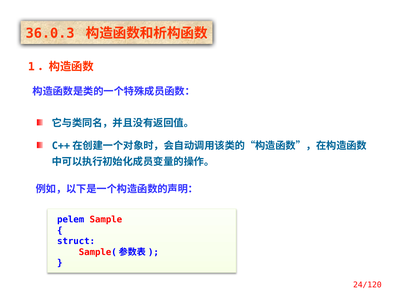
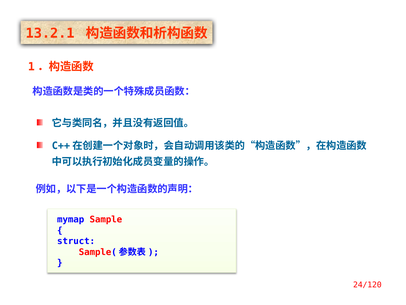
36.0.3: 36.0.3 -> 13.2.1 (50, 33)
pelem: pelem -> mymap (71, 219)
